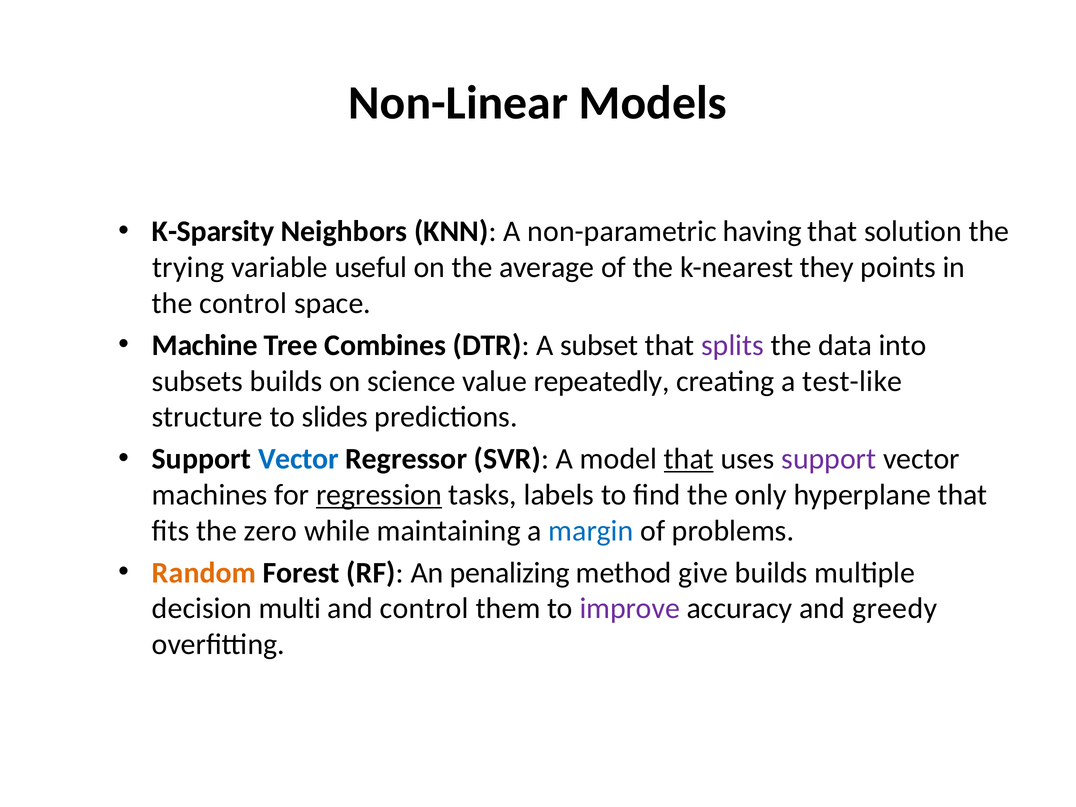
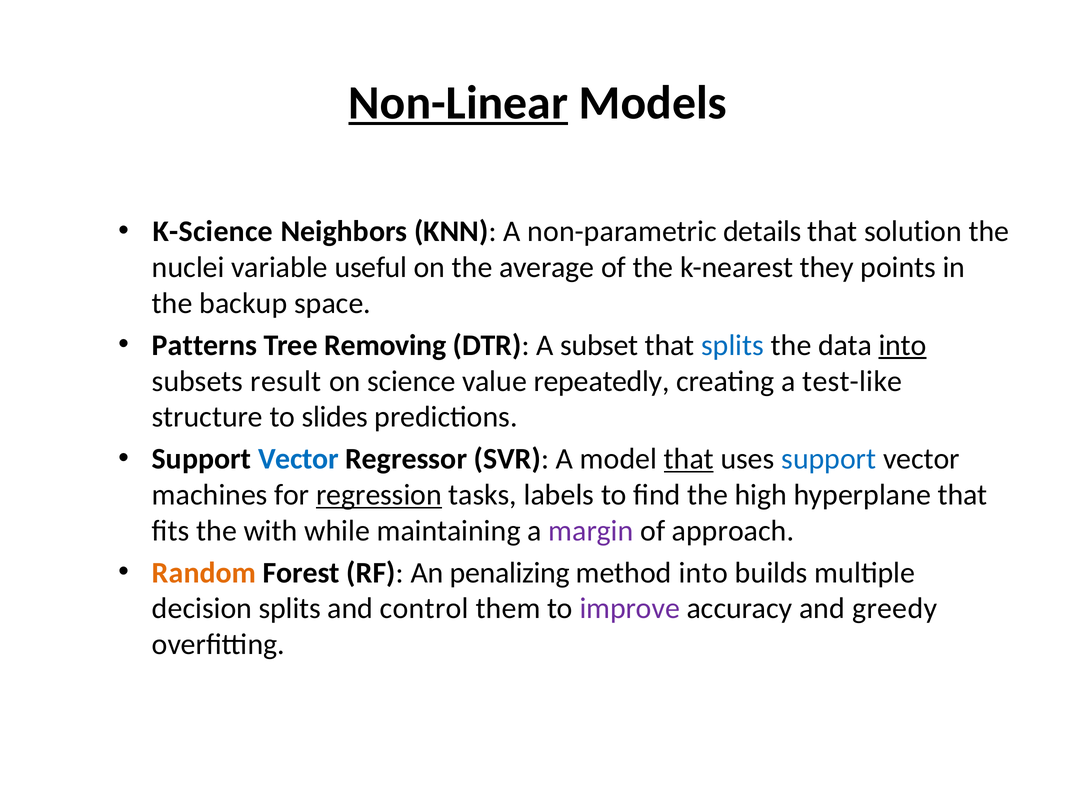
Non-Linear underline: none -> present (458, 103)
K-Sparsity: K-Sparsity -> K-Science (213, 231)
having: having -> details (762, 231)
trying: trying -> nuclei (188, 267)
the control: control -> backup (243, 303)
Machine: Machine -> Patterns (205, 345)
Combines: Combines -> Removing (385, 345)
splits colour: purple -> blue (733, 345)
into underline: none -> present (903, 345)
subsets builds: builds -> result (286, 381)
support colour: purple -> blue (829, 459)
only: only -> high (761, 495)
zero: zero -> with (271, 531)
margin colour: blue -> purple (591, 531)
problems: problems -> approach (733, 531)
method give: give -> into (703, 573)
decision multi: multi -> splits (290, 609)
